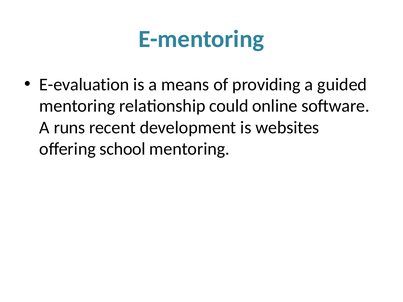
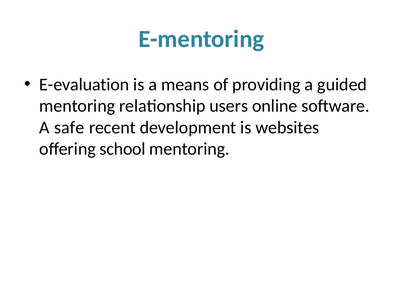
could: could -> users (229, 106)
runs: runs -> safe (69, 128)
